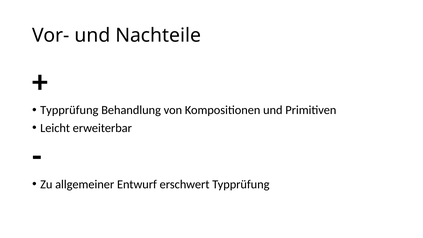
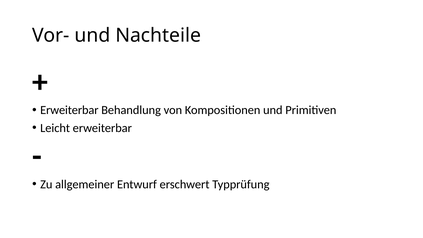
Typprüfung: Typprüfung -> Erweiterbar (69, 110)
